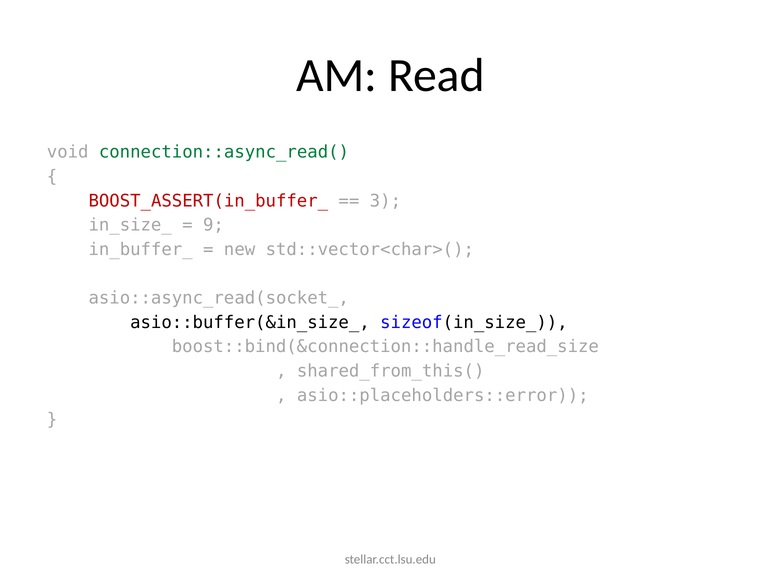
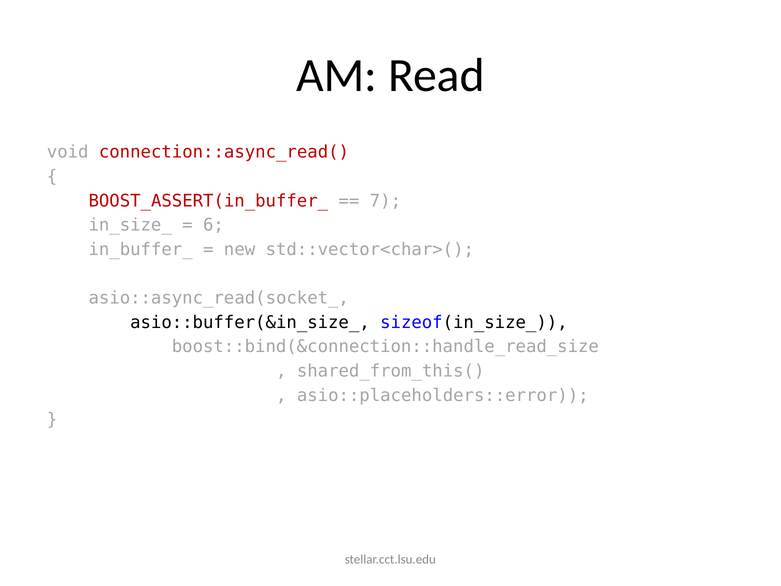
connection::async_read( colour: green -> red (224, 152)
3: 3 -> 7 (385, 201)
9: 9 -> 6 (213, 225)
